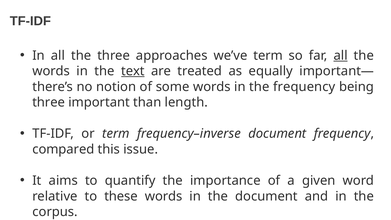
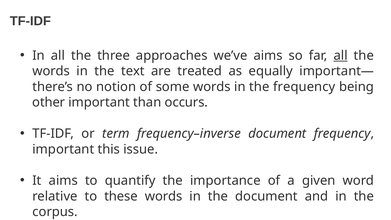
we’ve term: term -> aims (268, 55)
text underline: present -> none (133, 71)
three: three -> other (49, 102)
length: length -> occurs (186, 102)
compared: compared -> important (63, 149)
